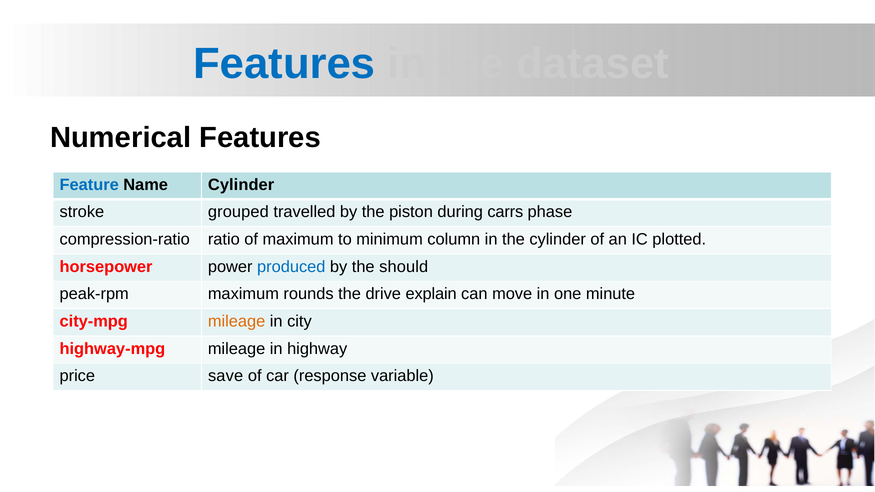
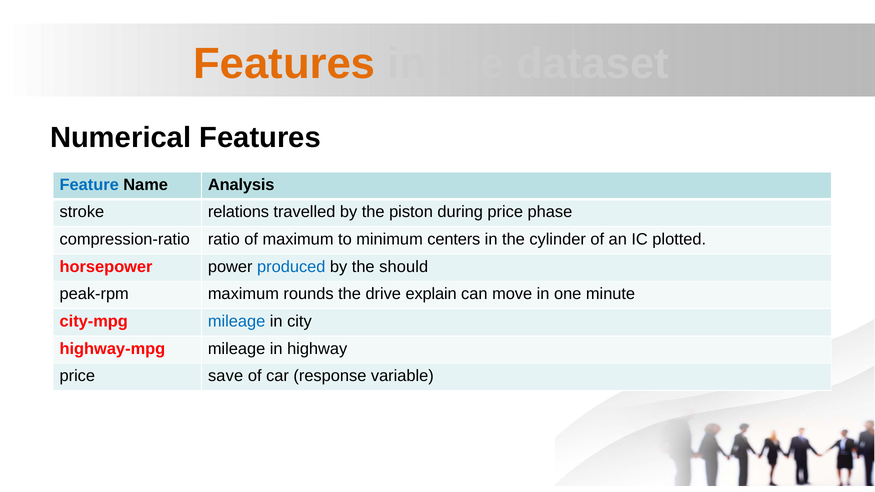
Features colour: blue -> orange (284, 64)
Name Cylinder: Cylinder -> Analysis (241, 185)
grouped: grouped -> relations (238, 212)
during carrs: carrs -> price (505, 212)
column: column -> centers (454, 239)
mileage colour: orange -> blue (237, 321)
